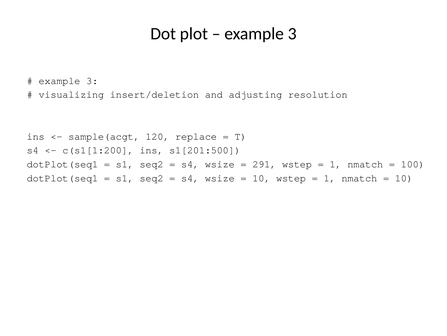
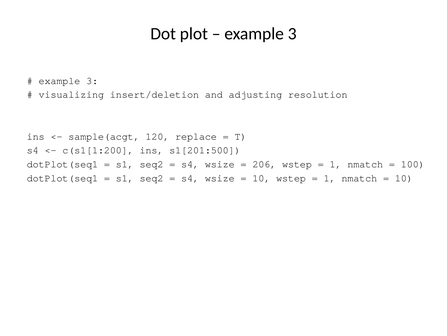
291: 291 -> 206 (264, 164)
